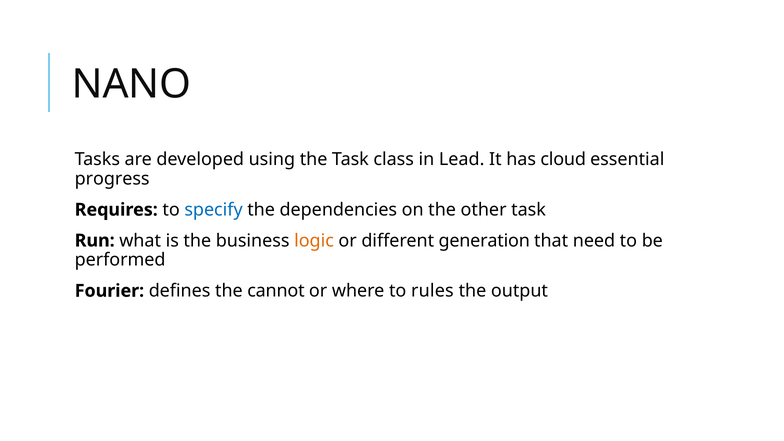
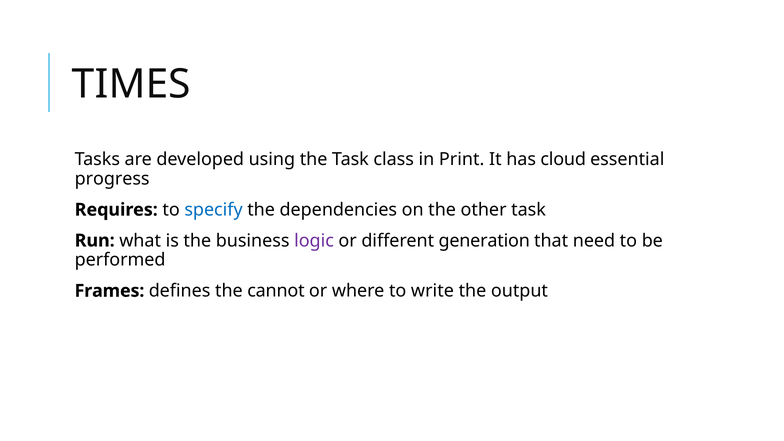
NANO: NANO -> TIMES (131, 84)
Lead: Lead -> Print (462, 160)
logic colour: orange -> purple (314, 241)
Fourier: Fourier -> Frames (109, 291)
rules: rules -> write (432, 291)
